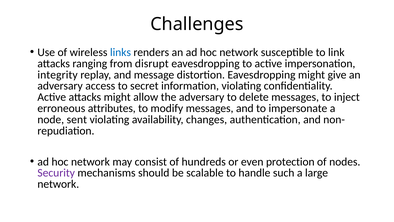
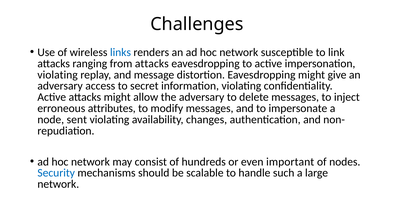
from disrupt: disrupt -> attacks (152, 63)
integrity: integrity -> violating (58, 75)
protection: protection -> important (290, 161)
Security colour: purple -> blue (56, 173)
